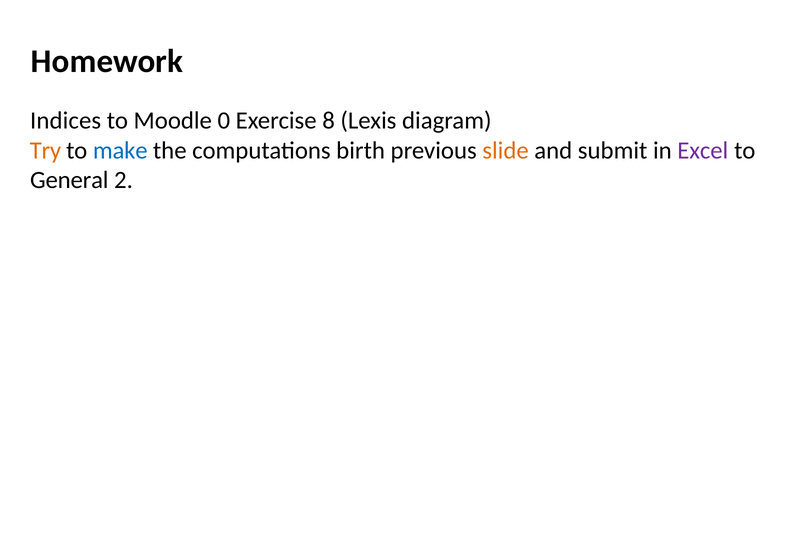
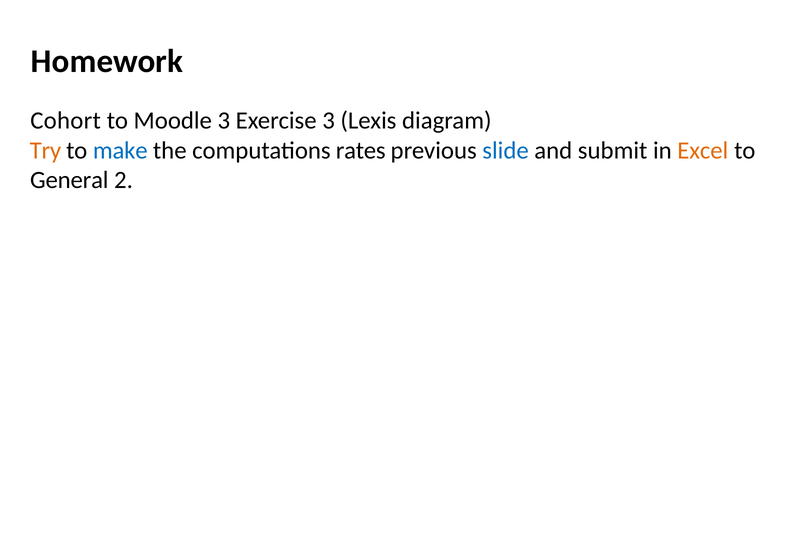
Indices: Indices -> Cohort (66, 121)
Moodle 0: 0 -> 3 (224, 121)
Exercise 8: 8 -> 3 (329, 121)
birth: birth -> rates (361, 150)
slide colour: orange -> blue (506, 150)
Excel colour: purple -> orange (703, 150)
